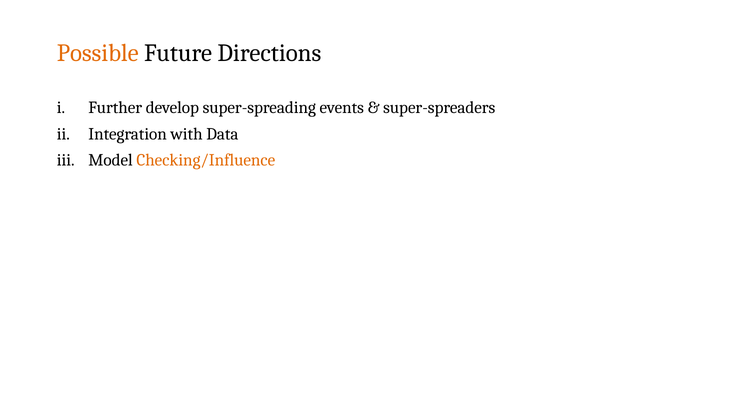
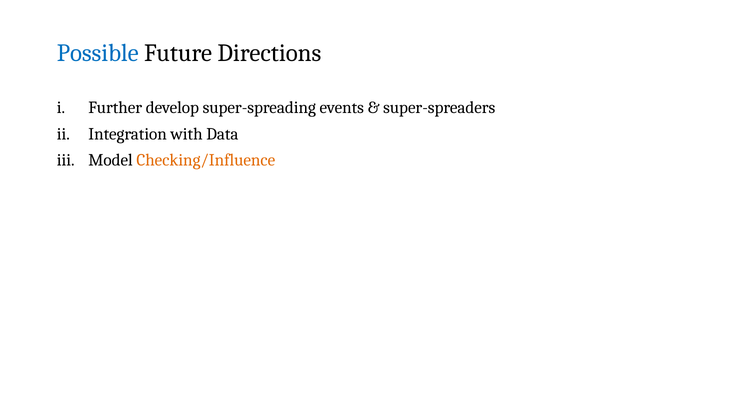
Possible colour: orange -> blue (98, 53)
